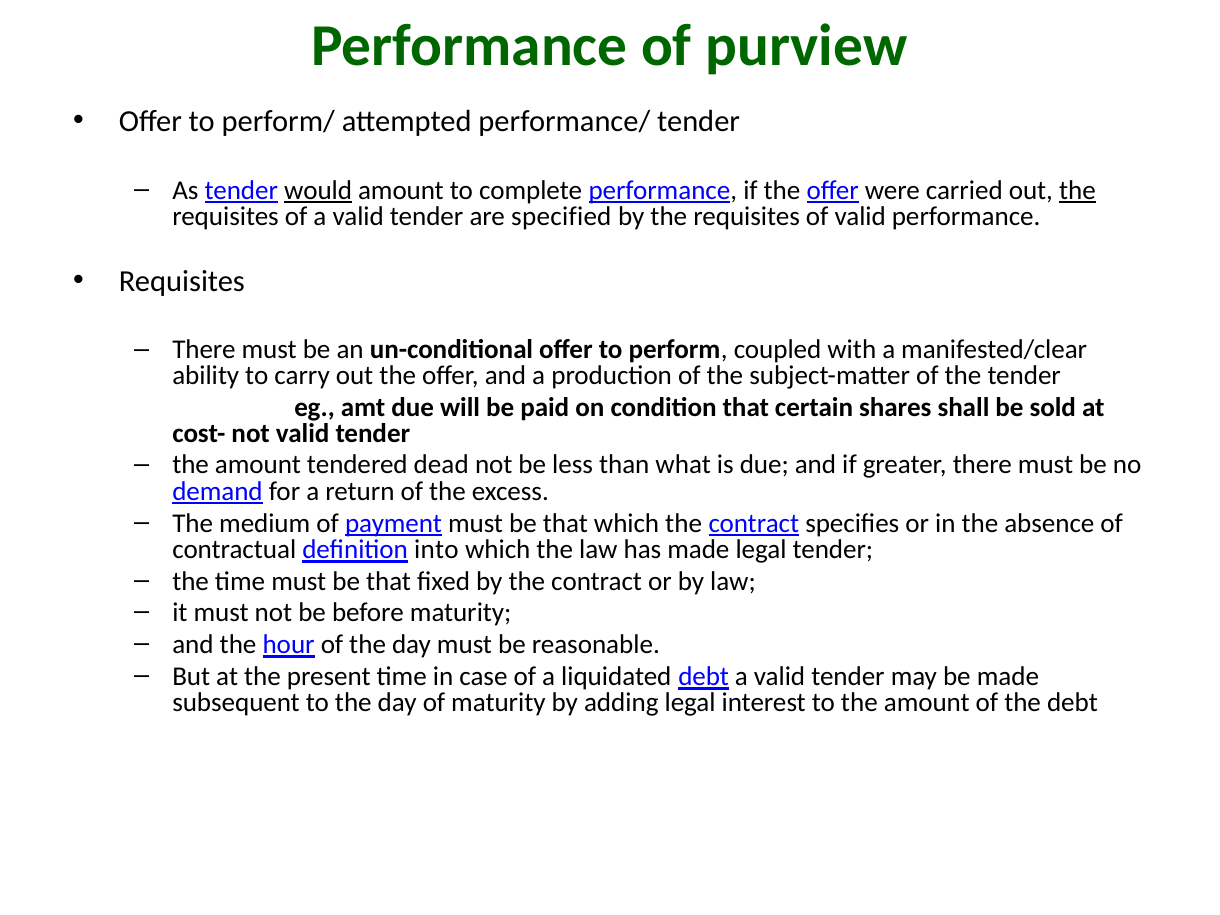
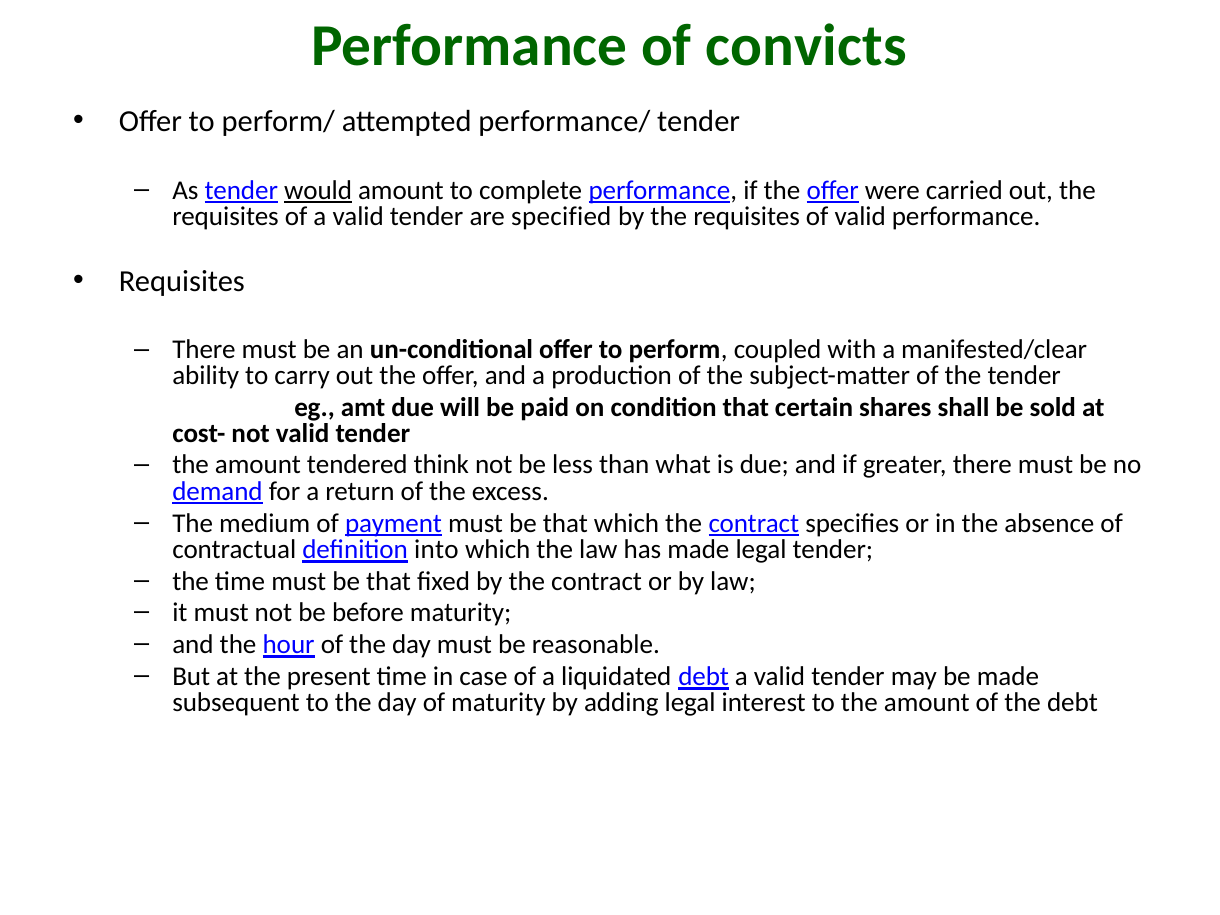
purview: purview -> convicts (806, 46)
the underline: present -> none (1077, 190)
dead: dead -> think (441, 465)
